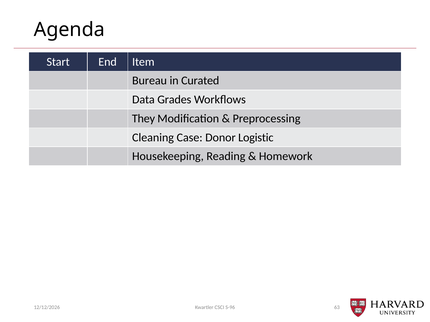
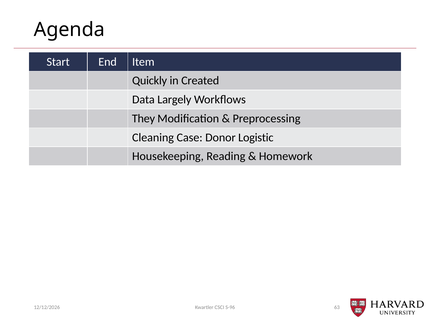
Bureau: Bureau -> Quickly (150, 81)
Curated: Curated -> Created (200, 81)
Grades: Grades -> Largely (174, 100)
